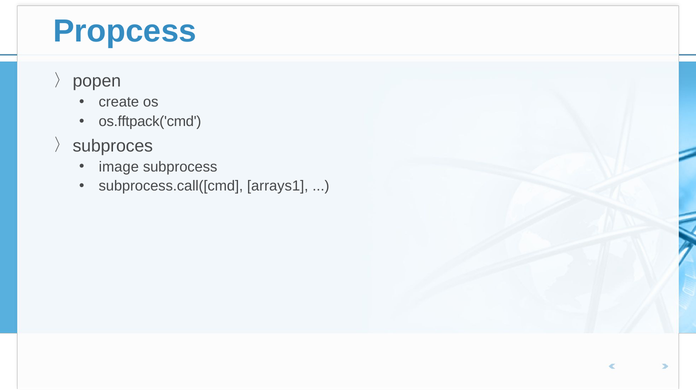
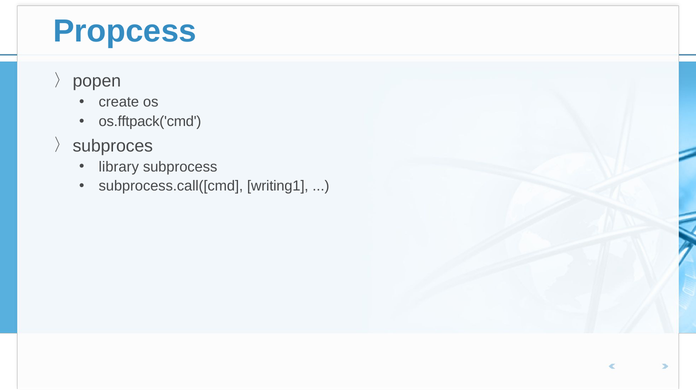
image: image -> library (119, 167)
arrays1: arrays1 -> writing1 (278, 186)
